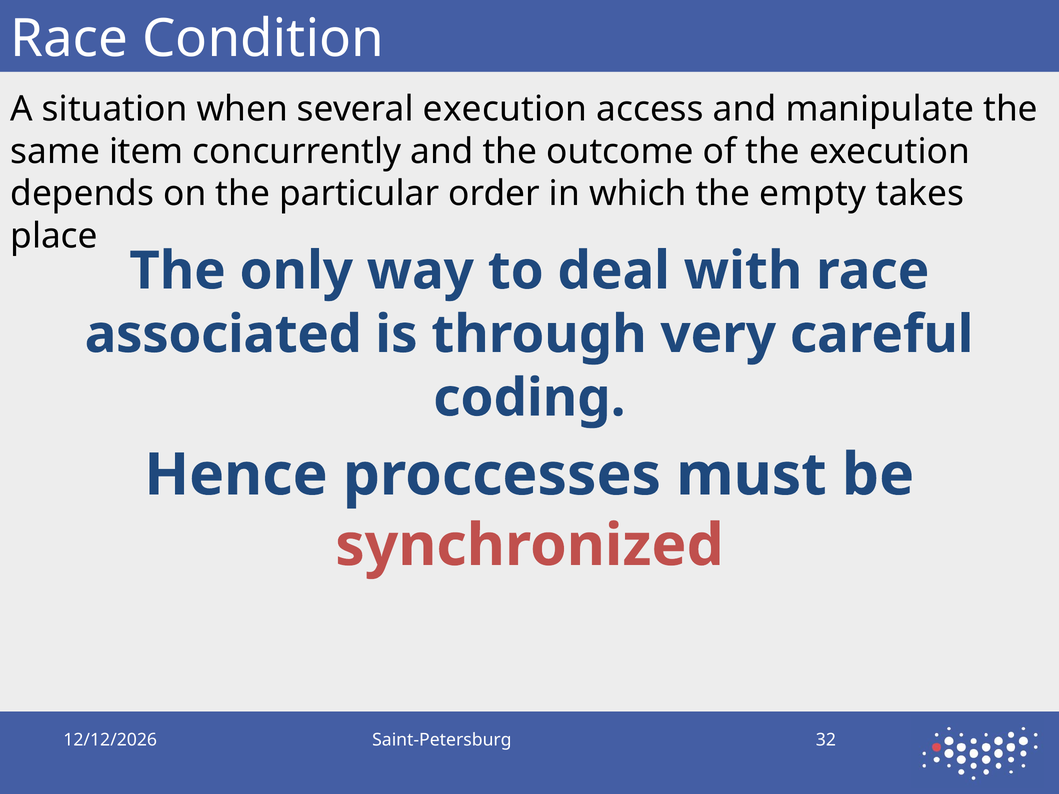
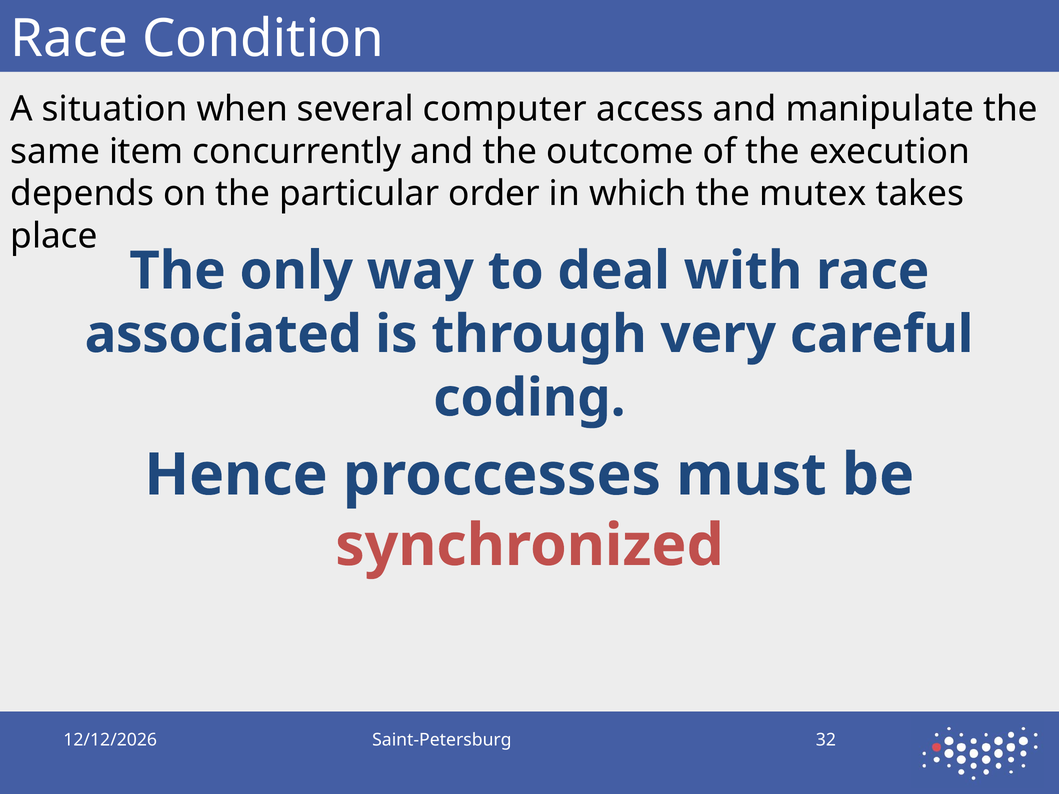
several execution: execution -> computer (505, 109)
empty: empty -> mutex (813, 194)
